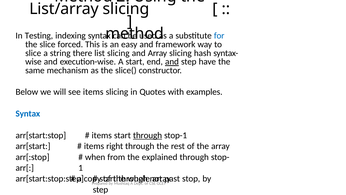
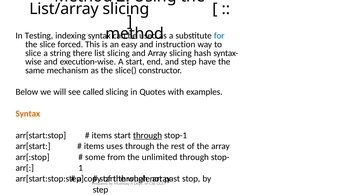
framework: framework -> instruction (175, 44)
and underline: present -> none (172, 62)
see items: items -> called (93, 92)
Syntax colour: blue -> orange (28, 113)
right: right -> uses (115, 146)
when: when -> some (95, 157)
explained: explained -> unlimited (160, 157)
